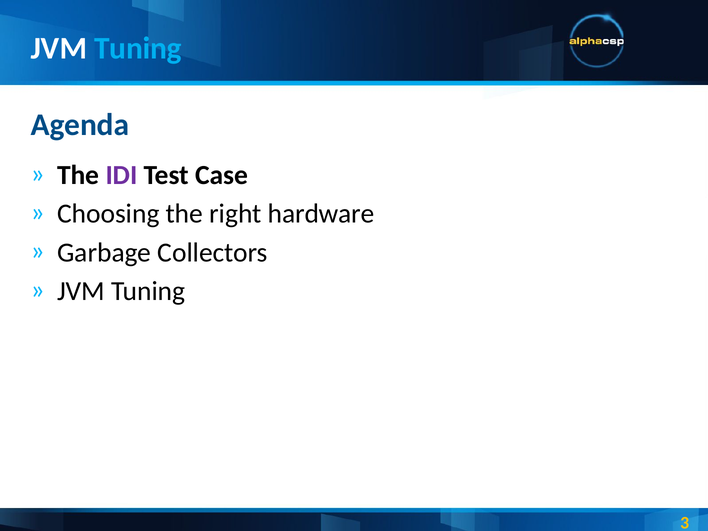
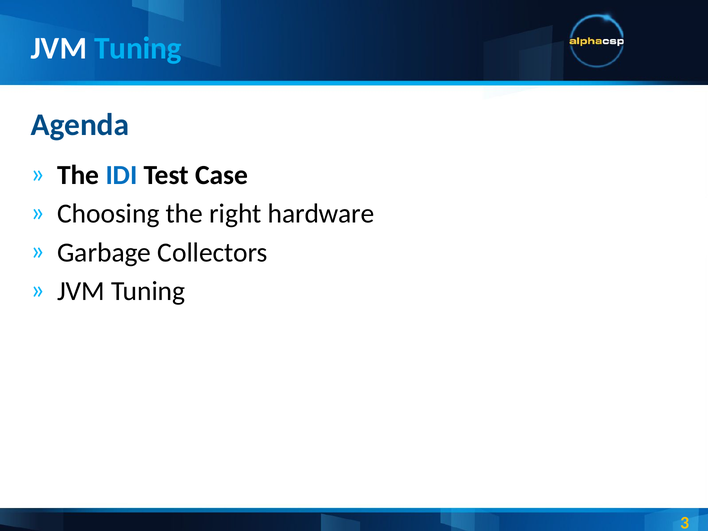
IDI colour: purple -> blue (122, 175)
